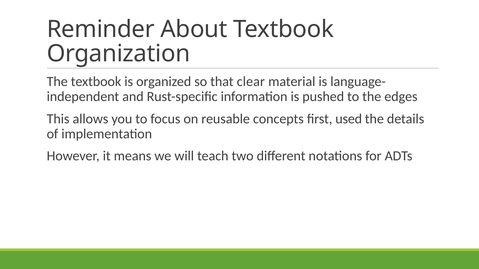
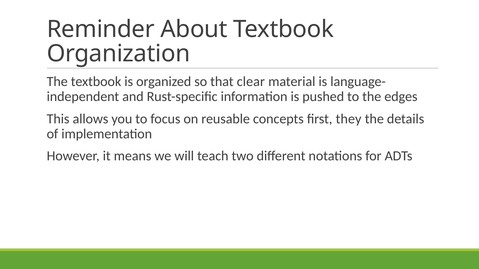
used: used -> they (349, 119)
